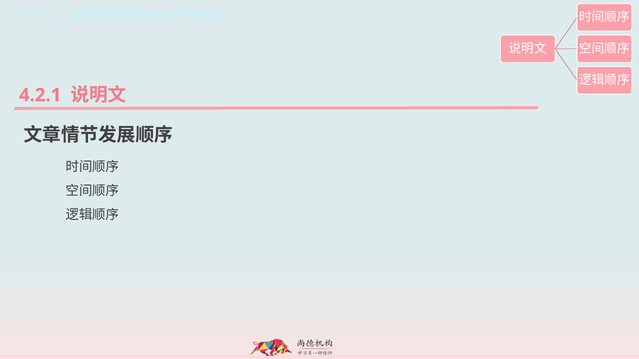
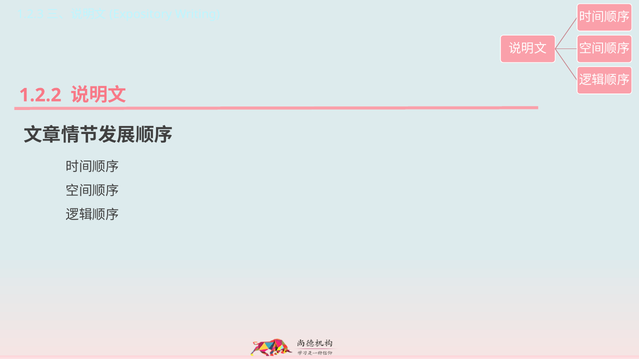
4.2.1: 4.2.1 -> 1.2.2 (40, 95)
